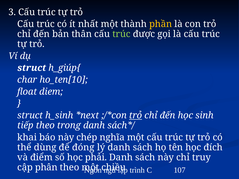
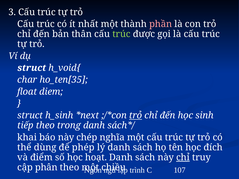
phần colour: yellow -> pink (161, 24)
h_giúp{: h_giúp{ -> h_void{ (65, 68)
ho_ten[10: ho_ten[10 -> ho_ten[35 (64, 80)
đóng: đóng -> phép (83, 148)
phải: phải -> hoạt (96, 158)
chỉ underline: none -> present (183, 158)
